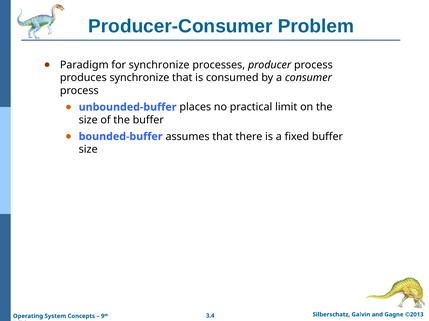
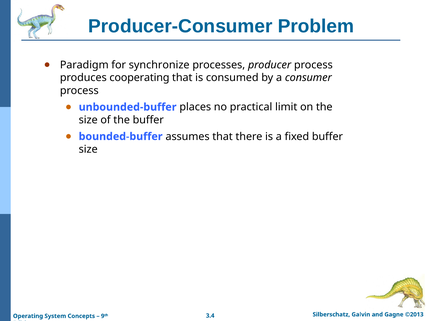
produces synchronize: synchronize -> cooperating (139, 78)
